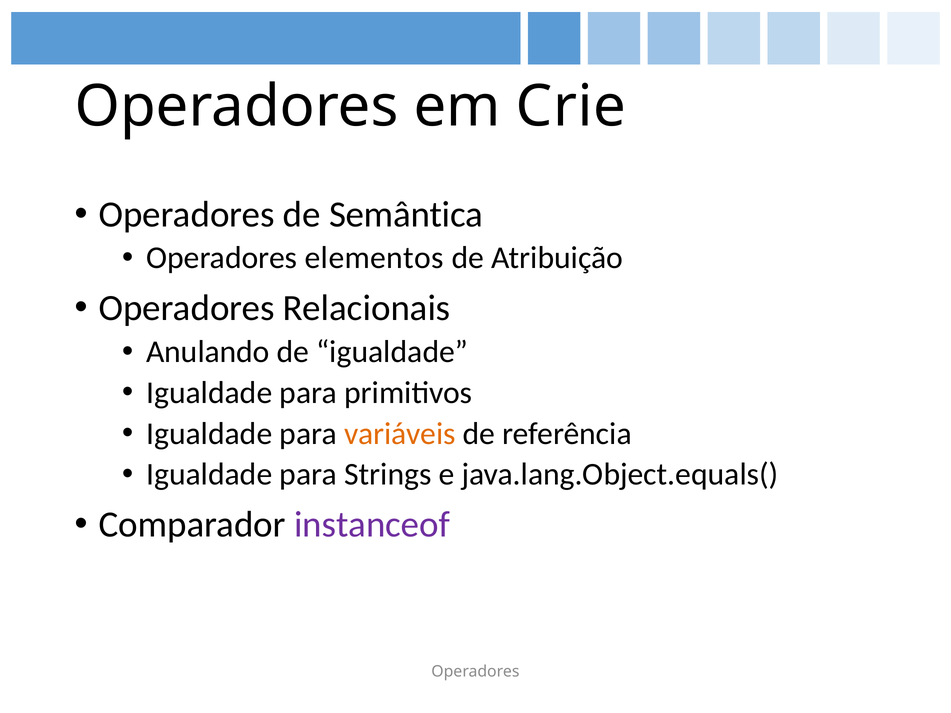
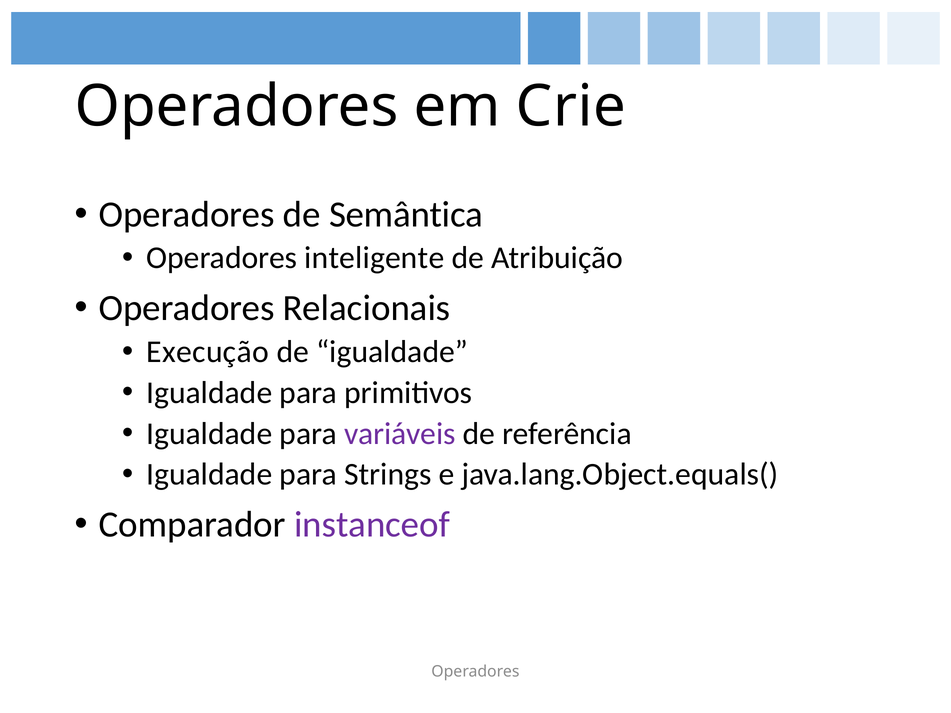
elementos: elementos -> inteligente (374, 258)
Anulando: Anulando -> Execução (208, 352)
variáveis colour: orange -> purple (400, 434)
